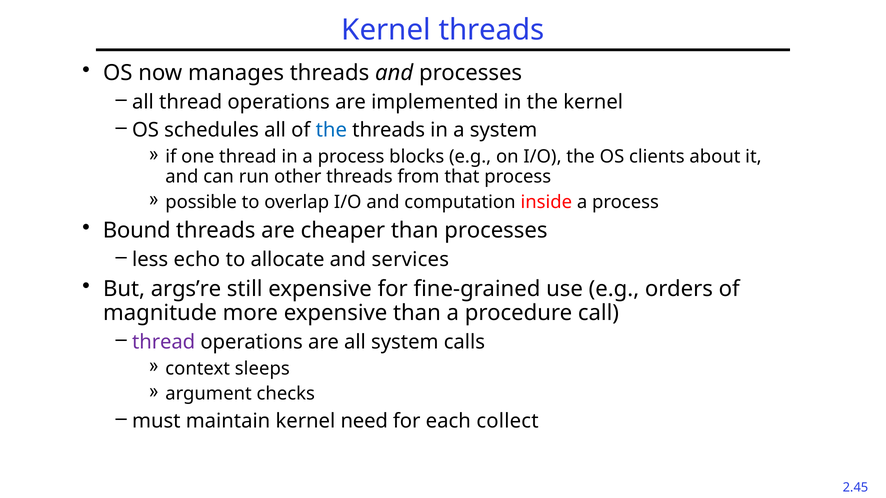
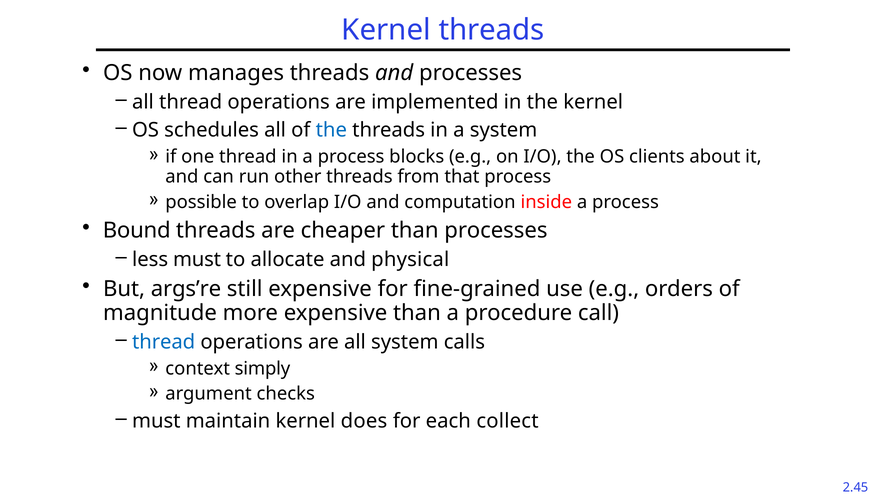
less echo: echo -> must (197, 260)
services: services -> physical (410, 260)
thread colour: purple -> blue (164, 342)
sleeps: sleeps -> simply (262, 369)
need: need -> does (364, 421)
